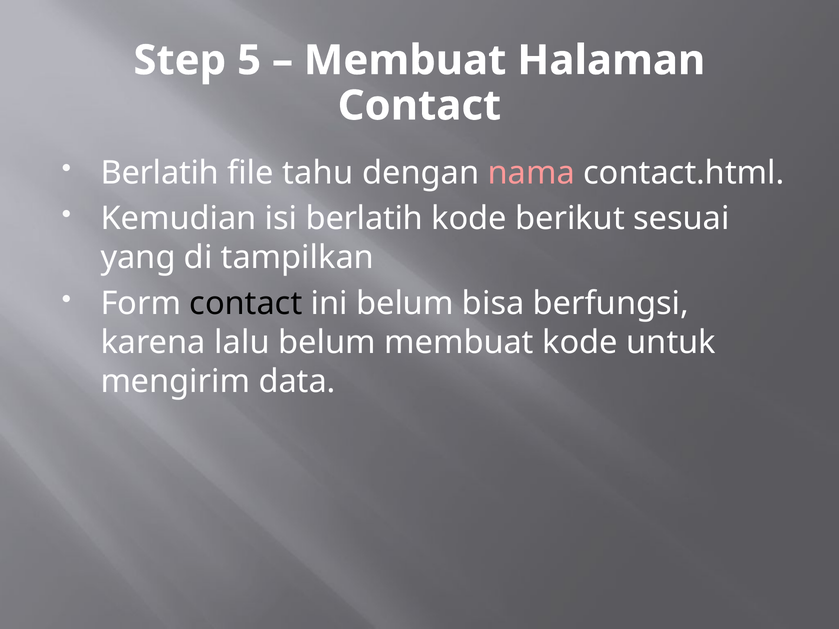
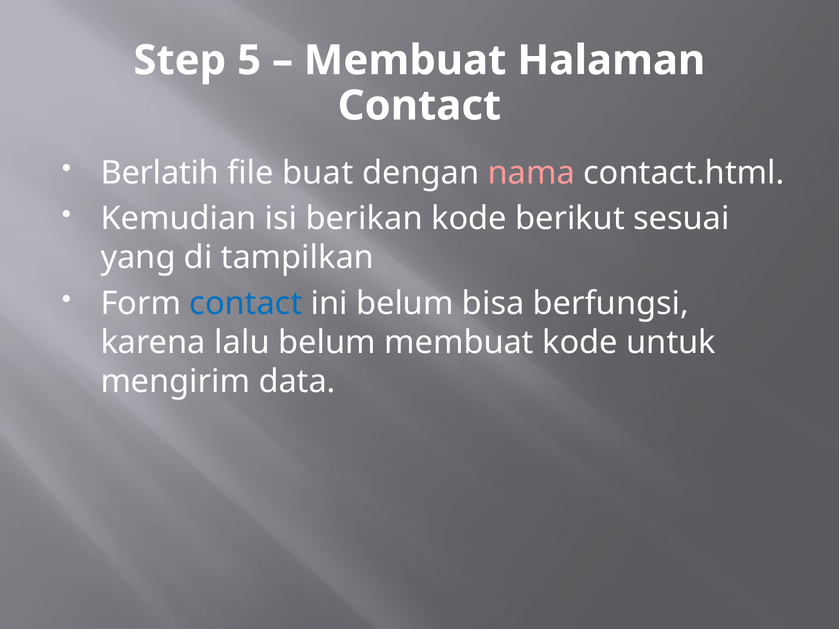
tahu: tahu -> buat (318, 173)
isi berlatih: berlatih -> berikan (364, 219)
contact colour: black -> blue (246, 303)
